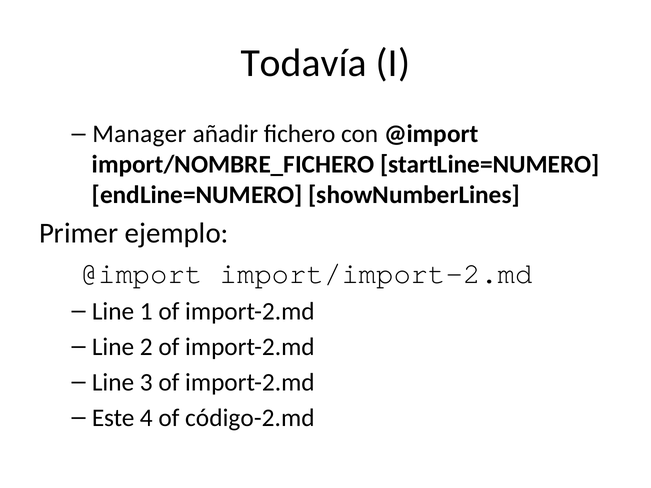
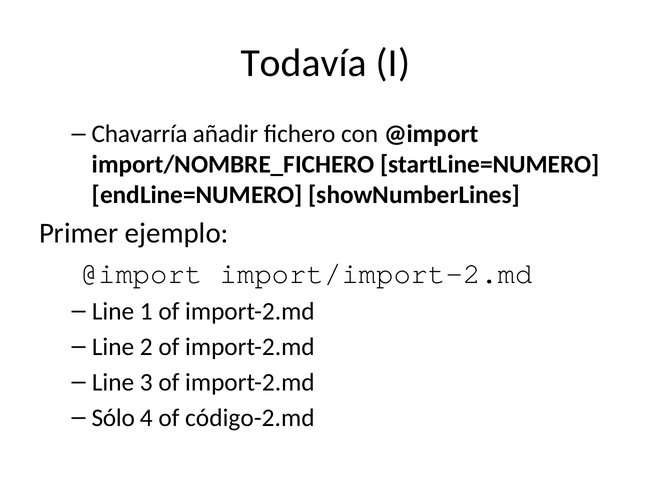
Manager: Manager -> Chavarría (140, 134)
Este: Este -> Sólo (113, 418)
